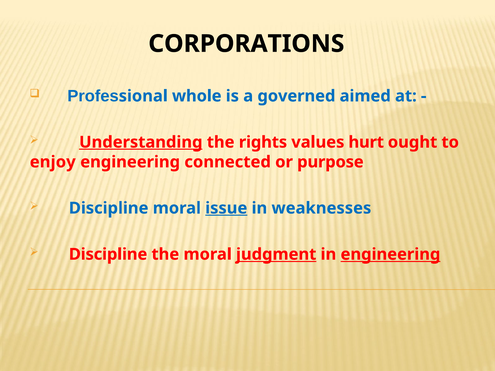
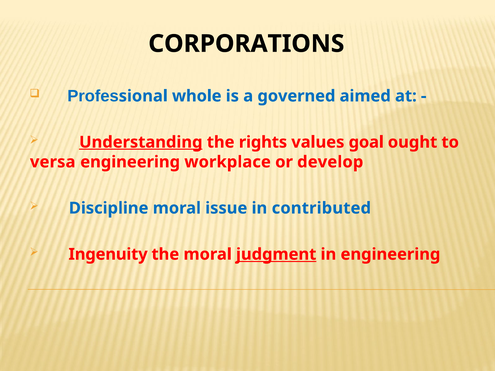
hurt: hurt -> goal (366, 142)
enjoy: enjoy -> versa (53, 162)
connected: connected -> workplace (228, 162)
purpose: purpose -> develop (330, 162)
issue underline: present -> none (226, 208)
weaknesses: weaknesses -> contributed (321, 208)
Discipline: Discipline -> Ingenuity (108, 254)
engineering underline: present -> none (390, 254)
